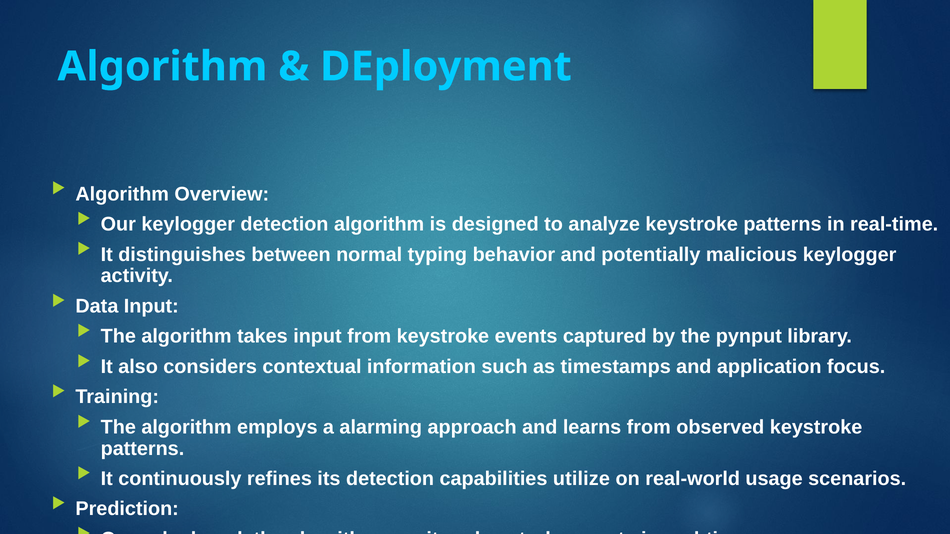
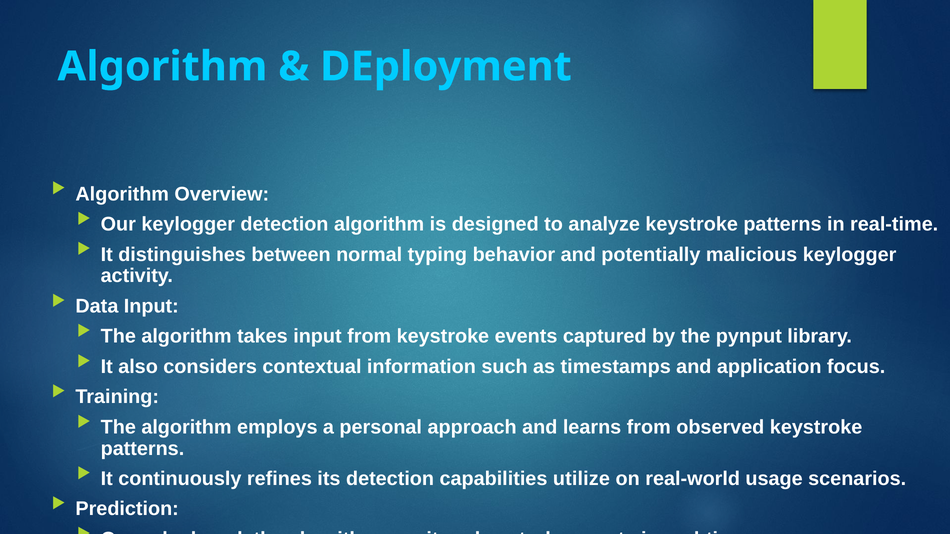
alarming: alarming -> personal (381, 427)
